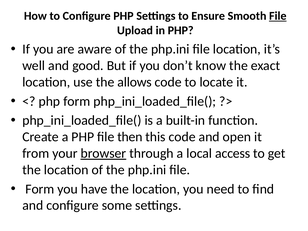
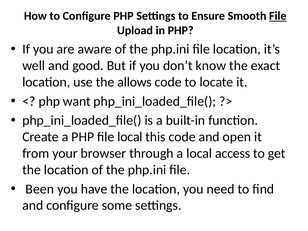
php form: form -> want (77, 101)
file then: then -> local (130, 137)
browser underline: present -> none (103, 153)
Form: Form -> Been (40, 189)
